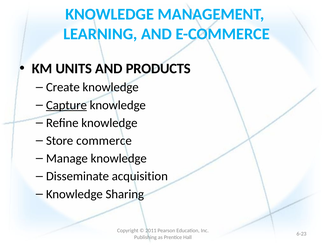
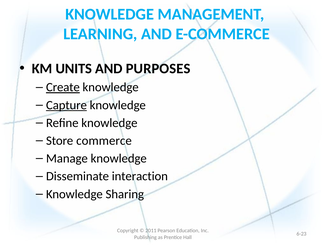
PRODUCTS: PRODUCTS -> PURPOSES (158, 68)
Create underline: none -> present (63, 87)
acquisition: acquisition -> interaction (140, 176)
